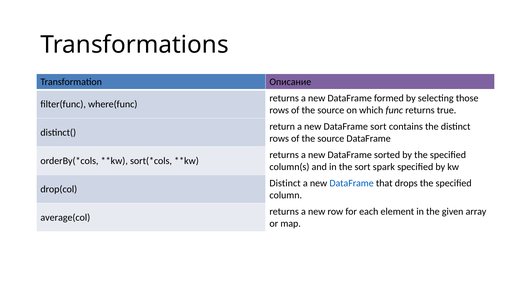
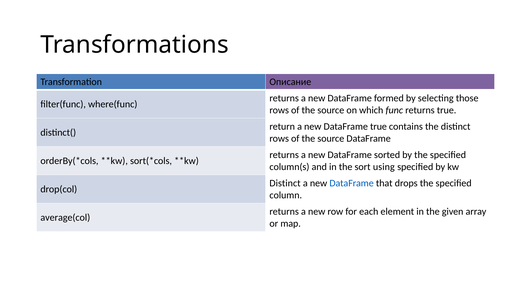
DataFrame sort: sort -> true (378, 126)
spark: spark -> using (384, 167)
